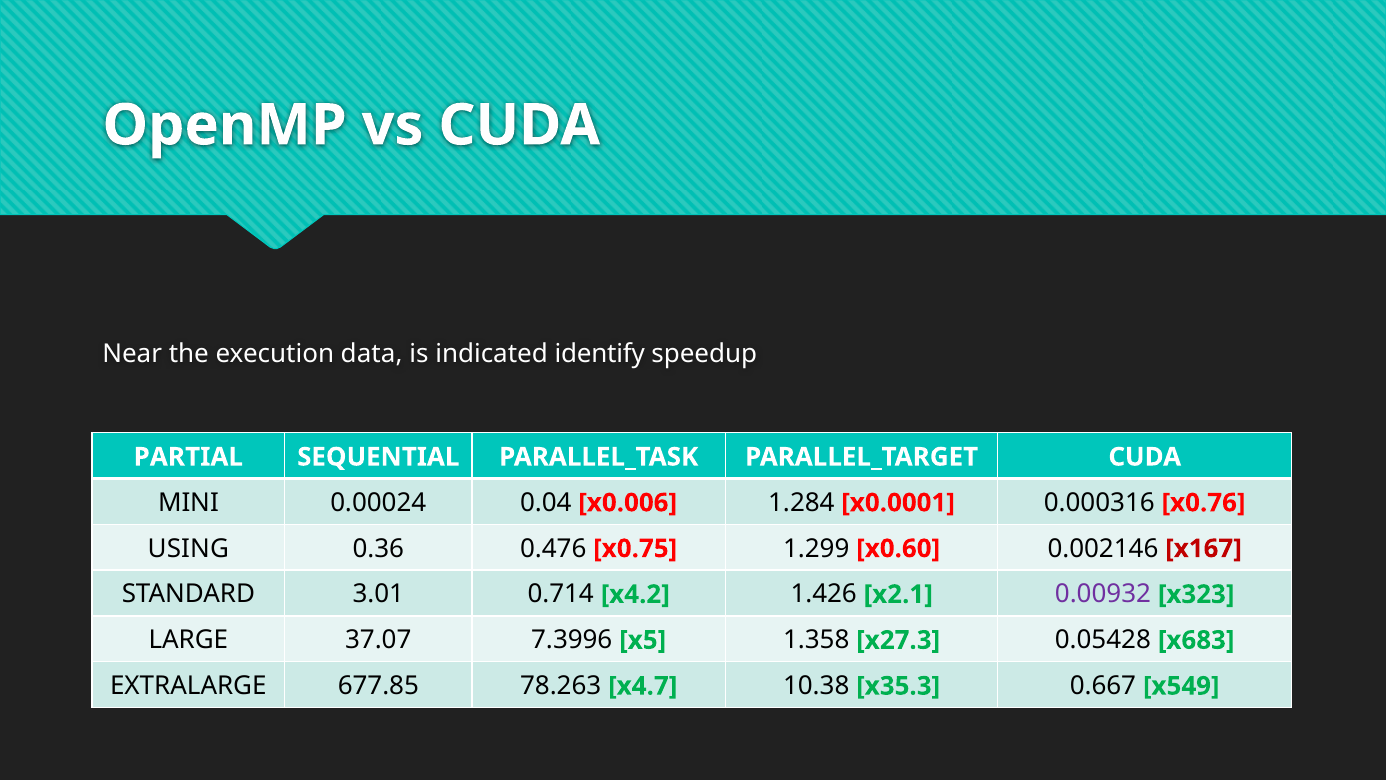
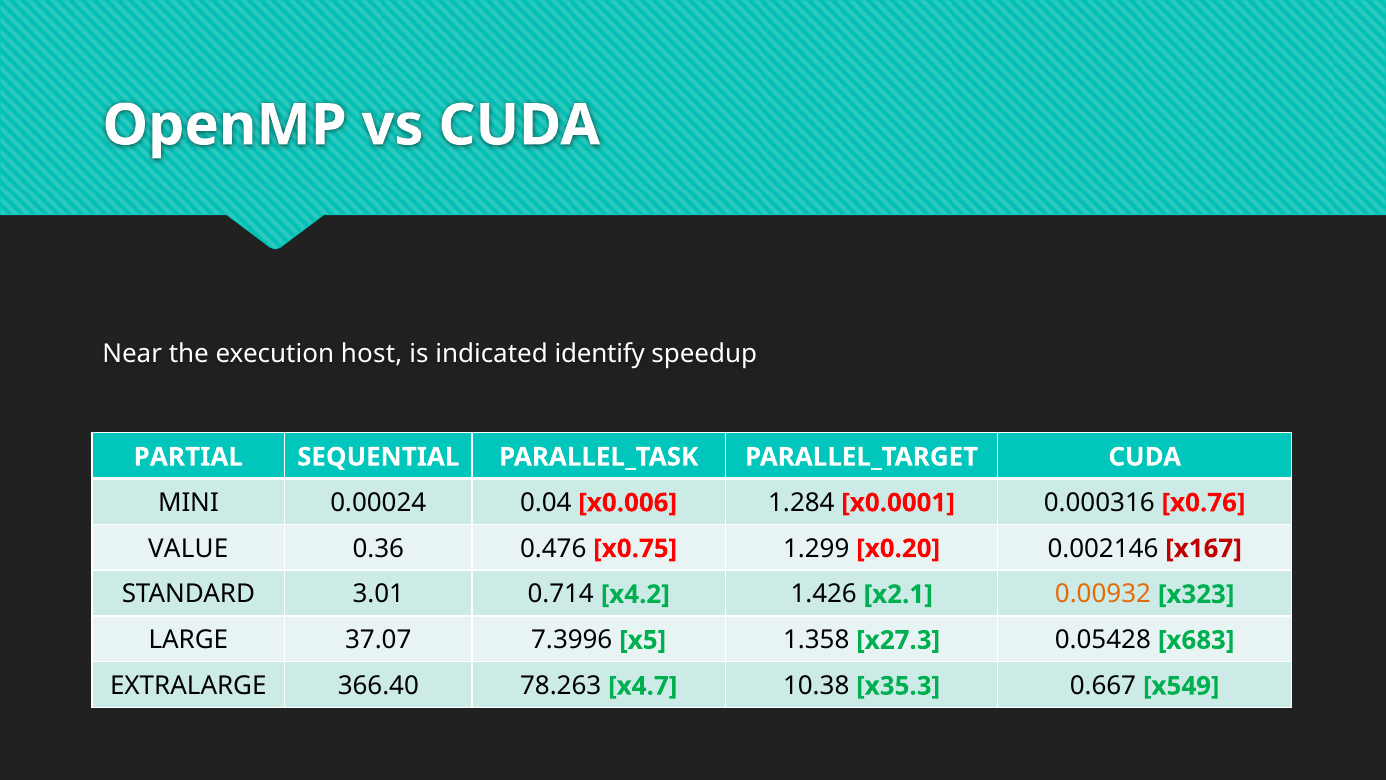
data: data -> host (372, 354)
USING: USING -> VALUE (188, 548)
x0.60: x0.60 -> x0.20 (898, 548)
0.00932 colour: purple -> orange (1103, 594)
677.85: 677.85 -> 366.40 (378, 686)
